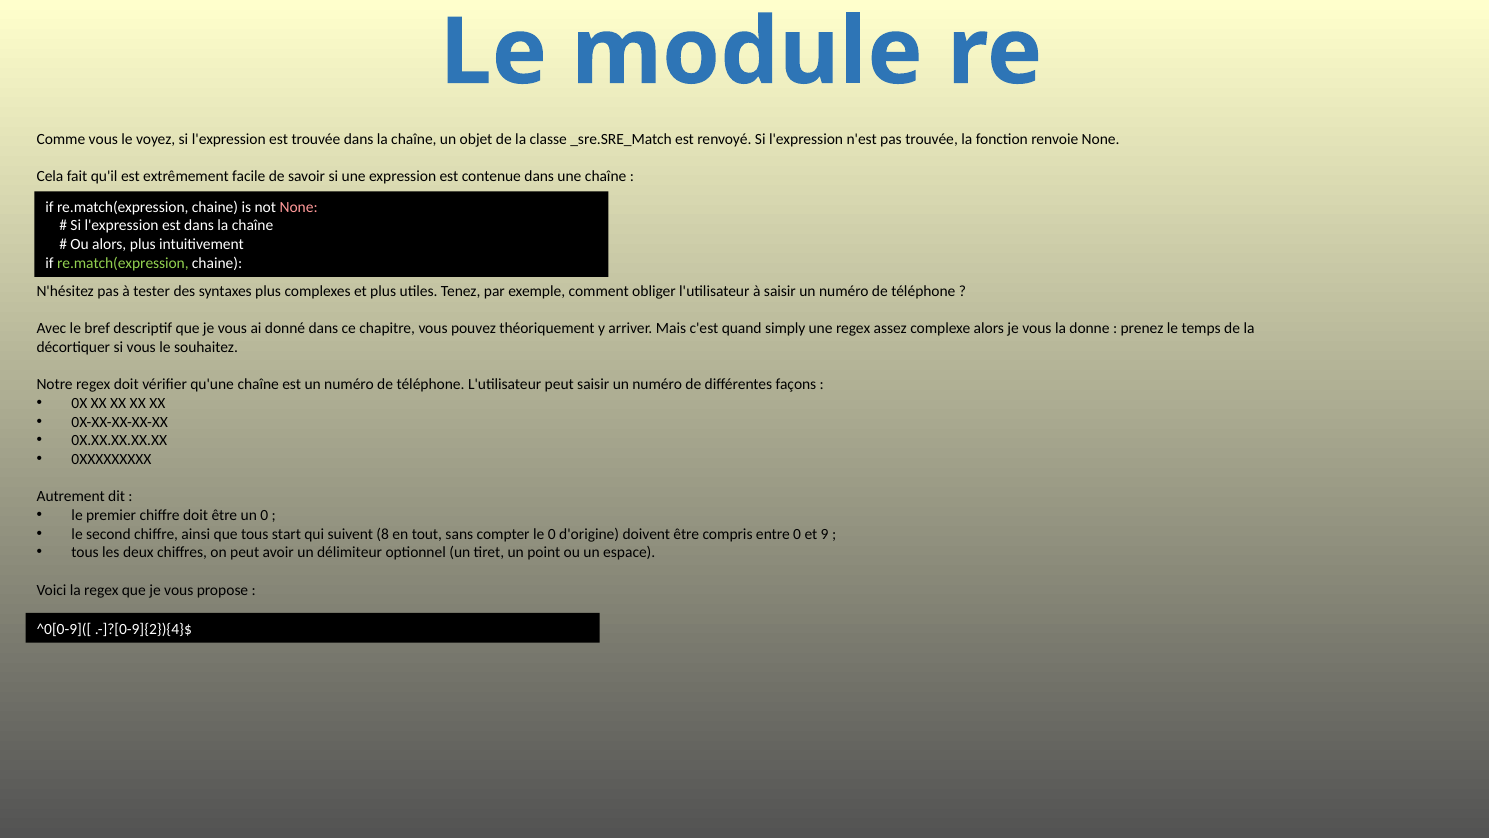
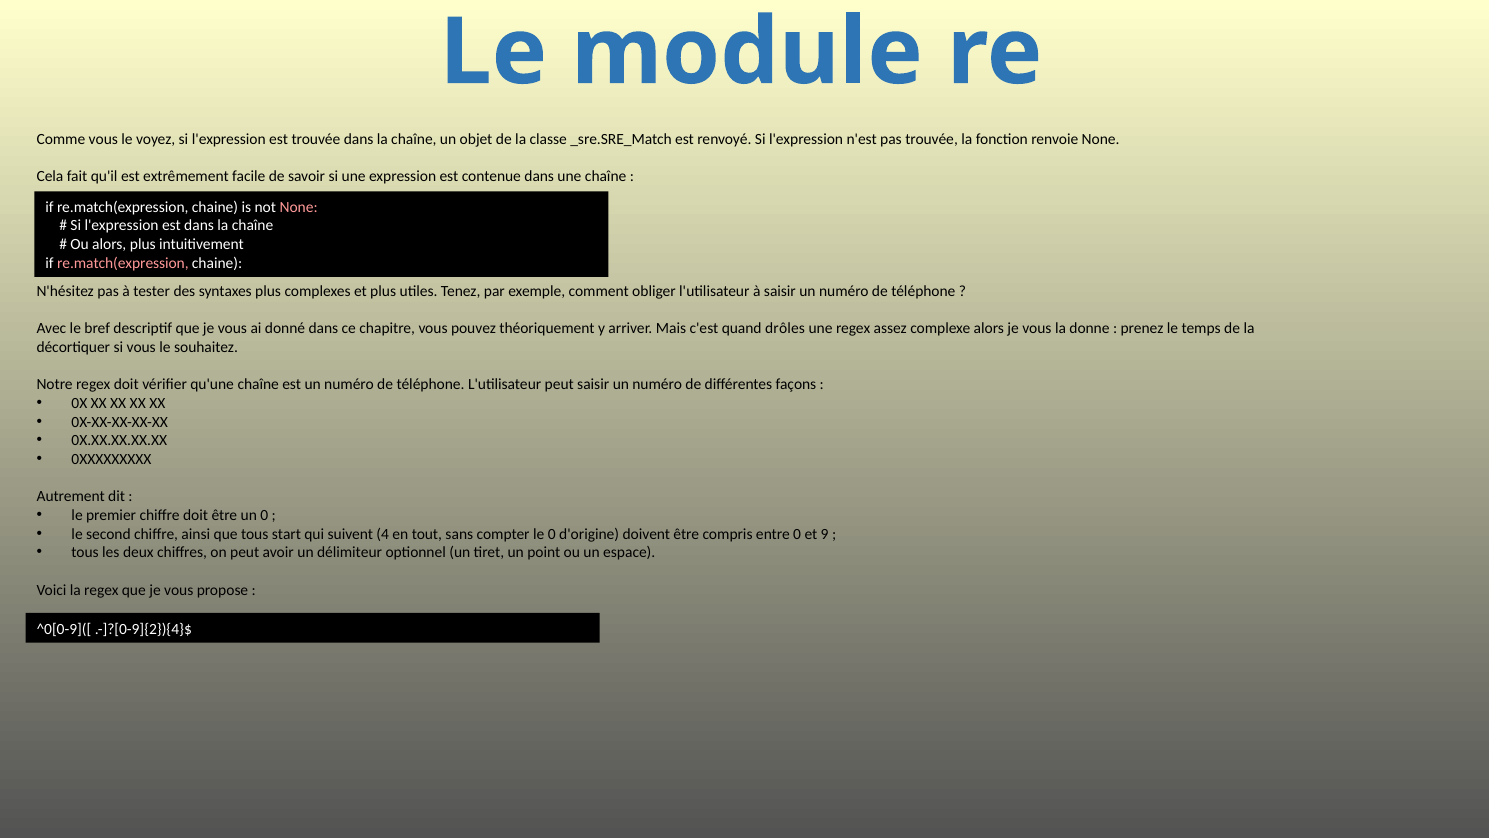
re.match(expression colour: light green -> pink (123, 263)
simply: simply -> drôles (785, 329)
8: 8 -> 4 (383, 534)
